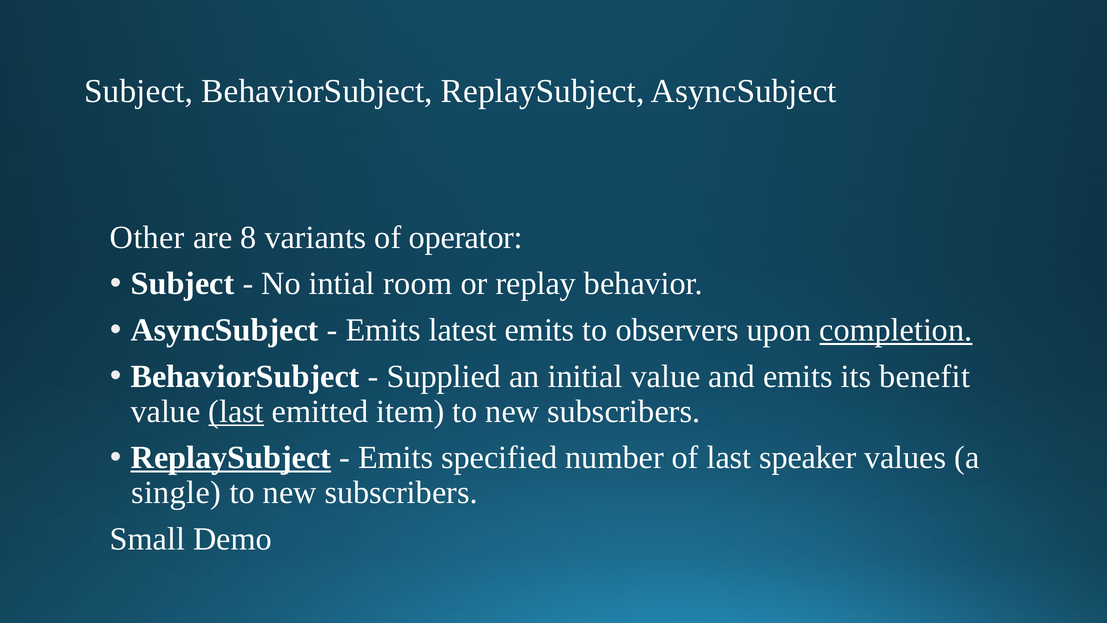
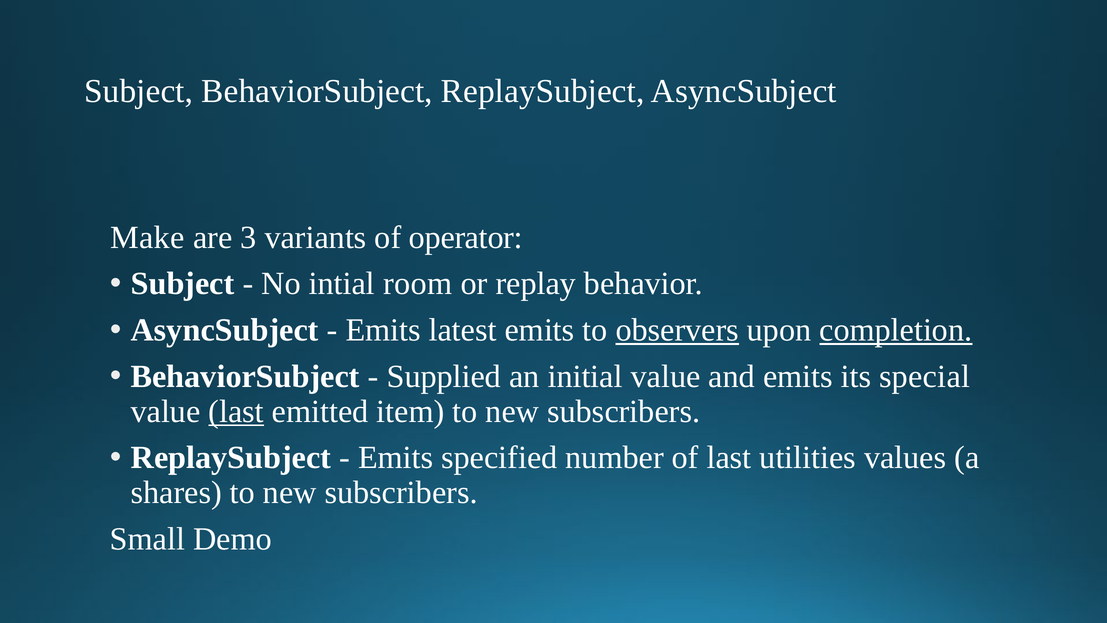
Other: Other -> Make (147, 237)
8: 8 -> 3 (249, 237)
observers underline: none -> present (677, 330)
benefit: benefit -> special (925, 376)
ReplaySubject underline: present -> none (231, 458)
speaker: speaker -> utilities (808, 458)
single: single -> shares (176, 492)
